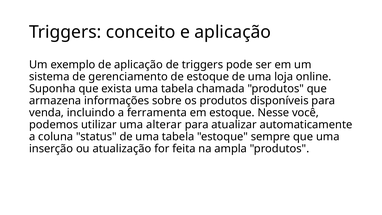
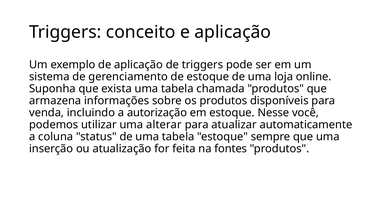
ferramenta: ferramenta -> autorização (157, 113)
ampla: ampla -> fontes (231, 149)
